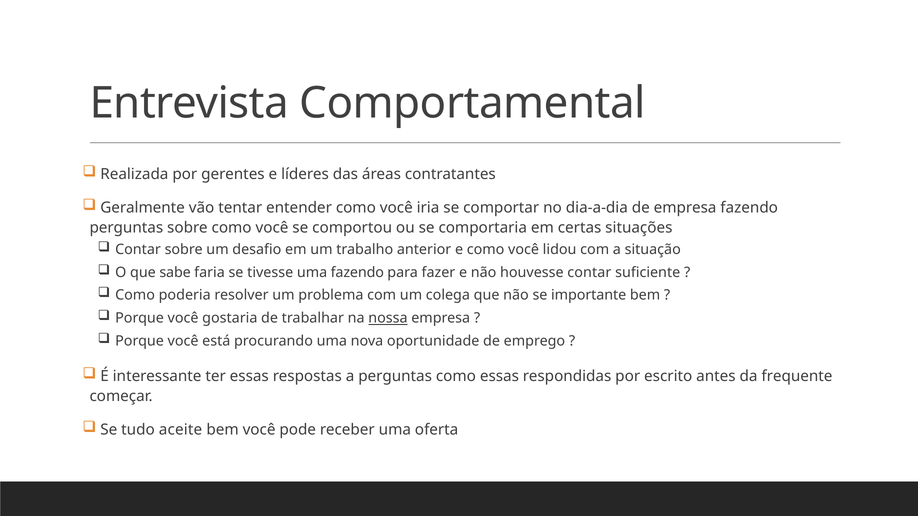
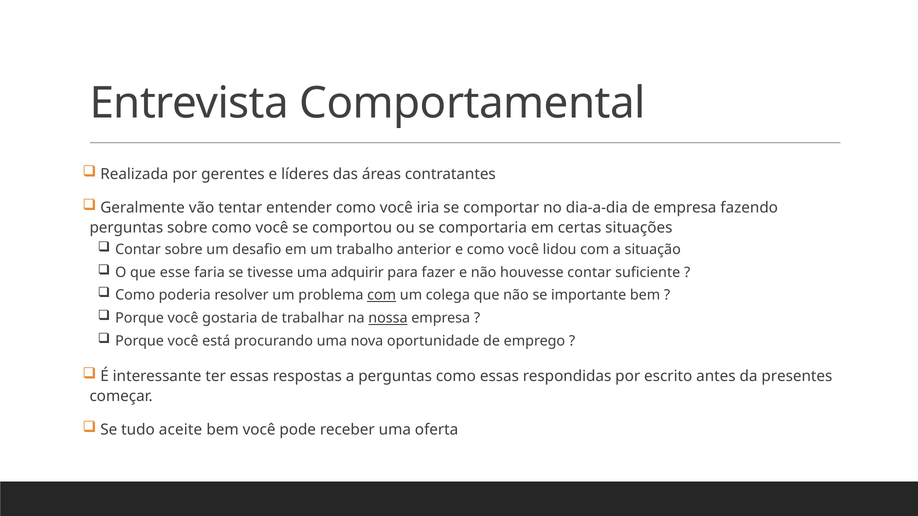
sabe: sabe -> esse (175, 272)
uma fazendo: fazendo -> adquirir (357, 272)
com underline: none -> present (382, 295)
frequente: frequente -> presentes (797, 376)
